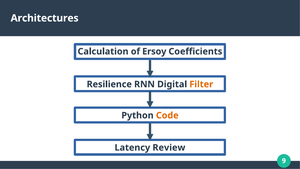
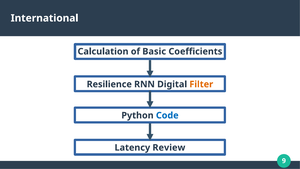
Architectures: Architectures -> International (45, 18)
Ersoy: Ersoy -> Basic (154, 51)
Code colour: orange -> blue (167, 115)
